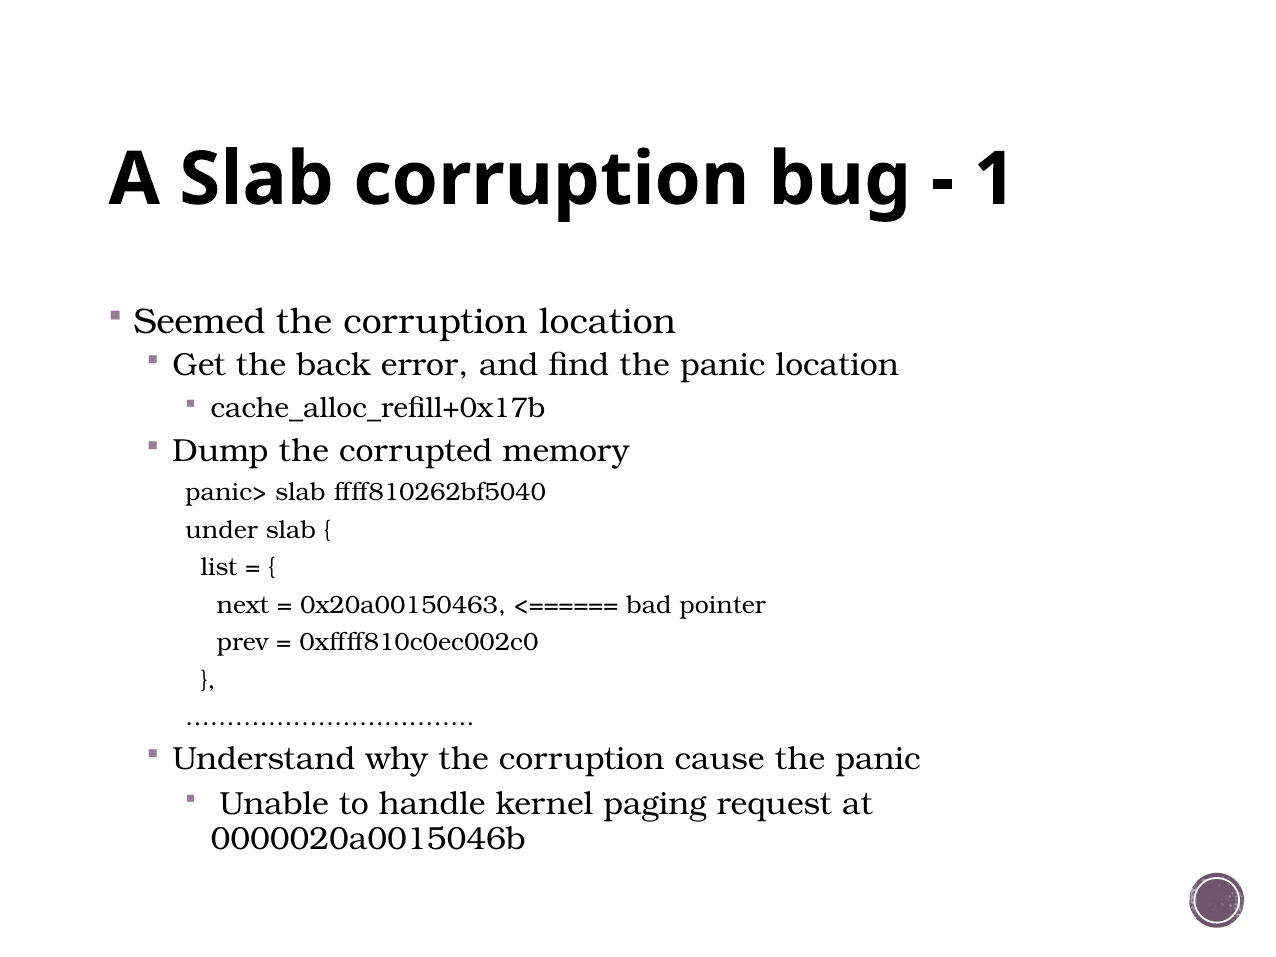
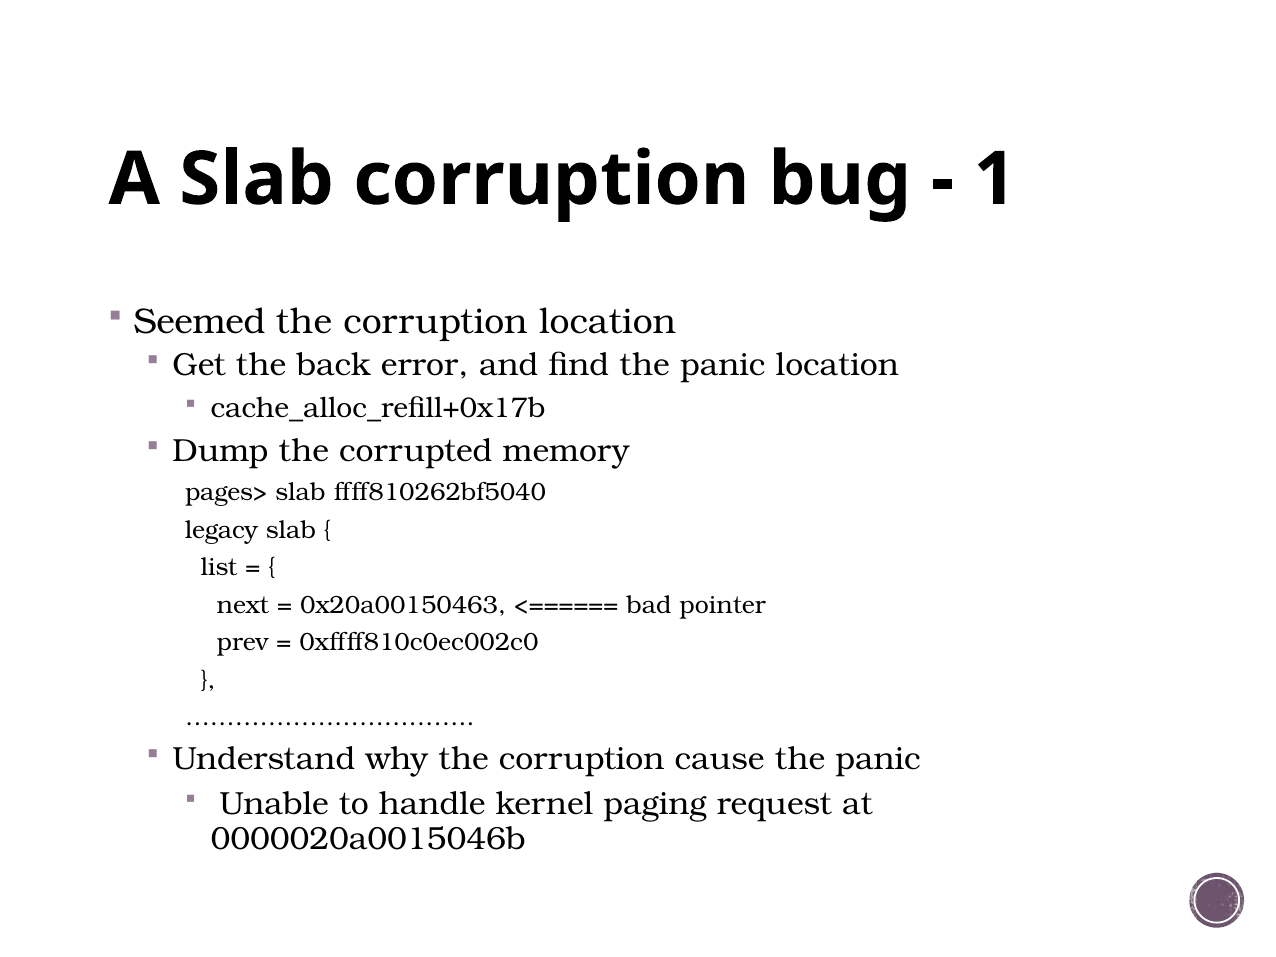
panic>: panic> -> pages> (226, 493)
under: under -> legacy (222, 530)
